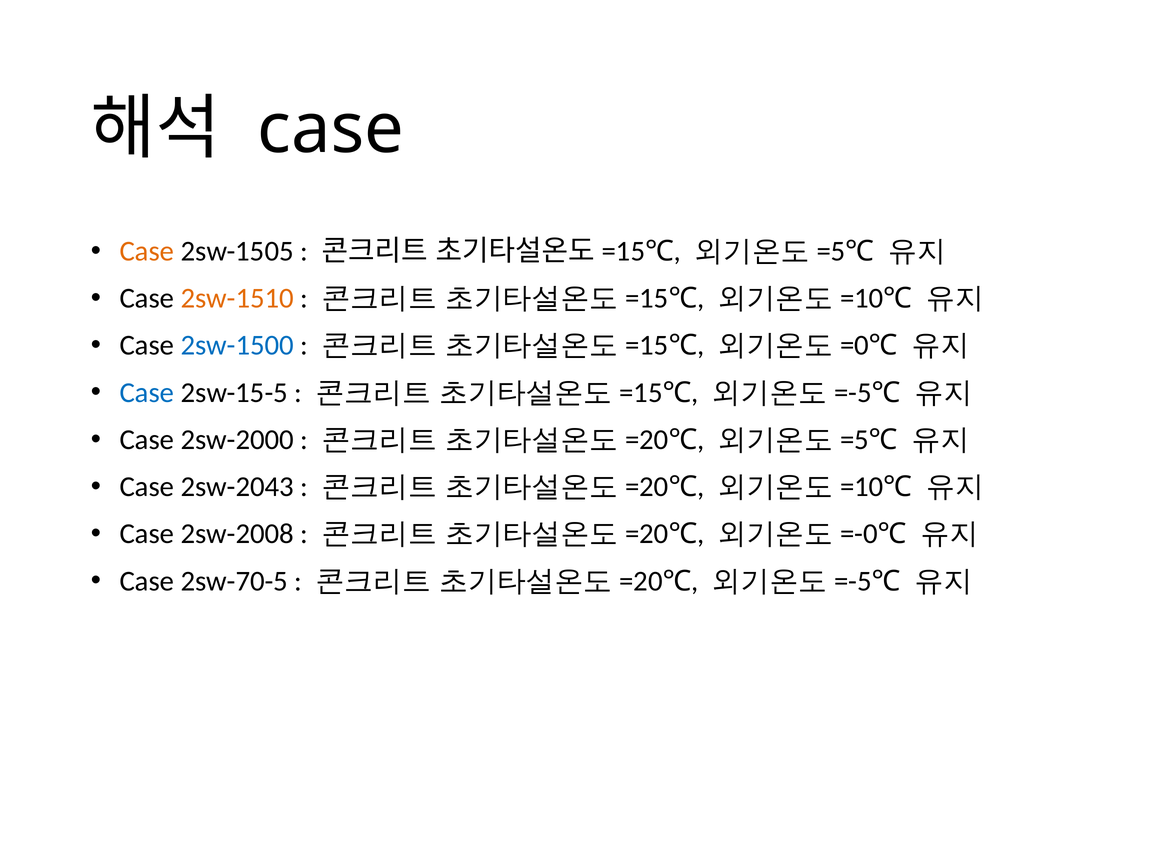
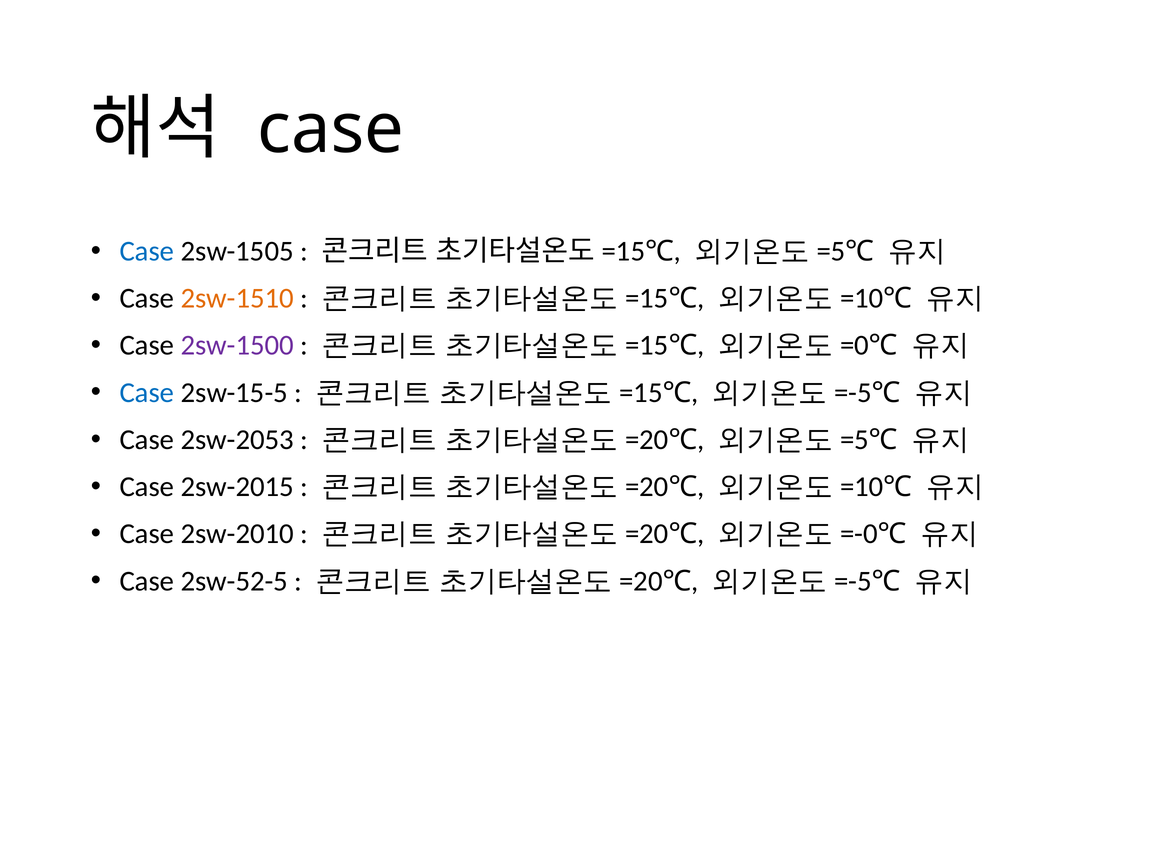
Case colour: orange -> blue (147, 251)
2sw-1500 colour: blue -> purple (237, 346)
2sw-2000: 2sw-2000 -> 2sw-2053 (237, 440)
2sw-2043: 2sw-2043 -> 2sw-2015 (237, 487)
2sw-2008: 2sw-2008 -> 2sw-2010 (237, 534)
2sw-70-5: 2sw-70-5 -> 2sw-52-5 (234, 582)
